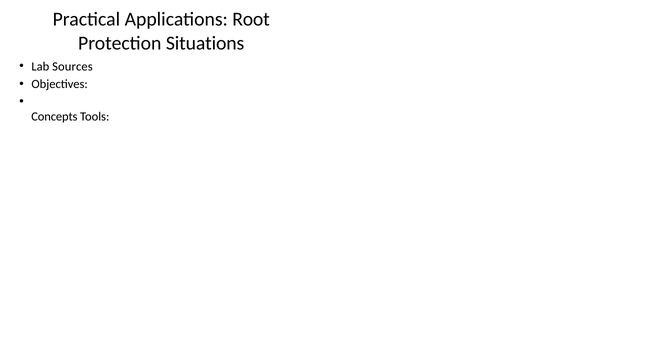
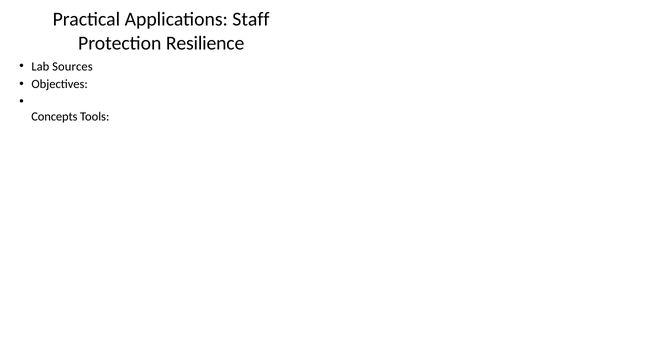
Root: Root -> Staff (251, 19)
Situations: Situations -> Resilience (205, 43)
